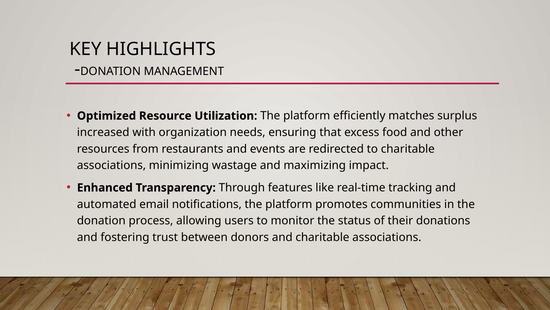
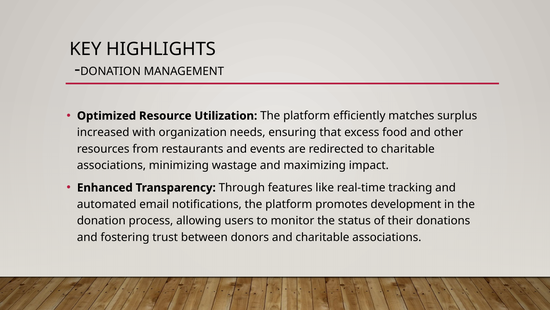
communities: communities -> development (406, 204)
